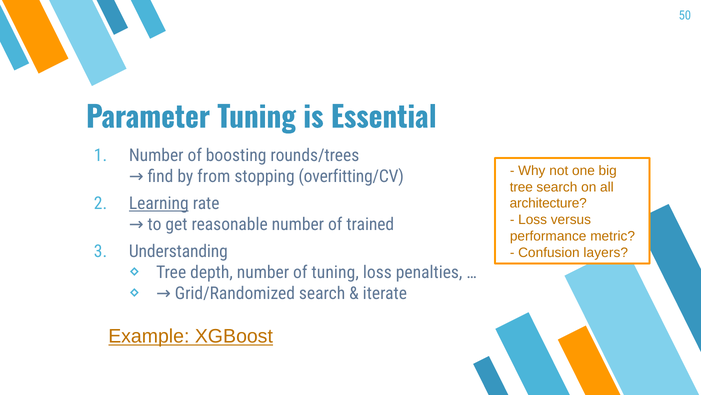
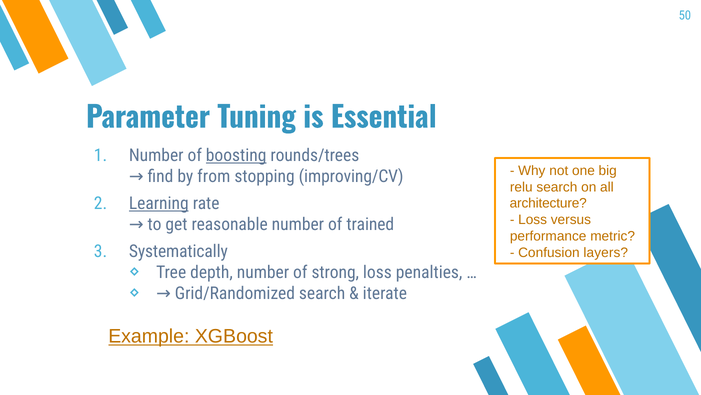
boosting underline: none -> present (236, 155)
overfitting/CV: overfitting/CV -> improving/CV (351, 176)
tree: tree -> relu (521, 187)
Understanding: Understanding -> Systematically (178, 251)
of tuning: tuning -> strong (335, 272)
